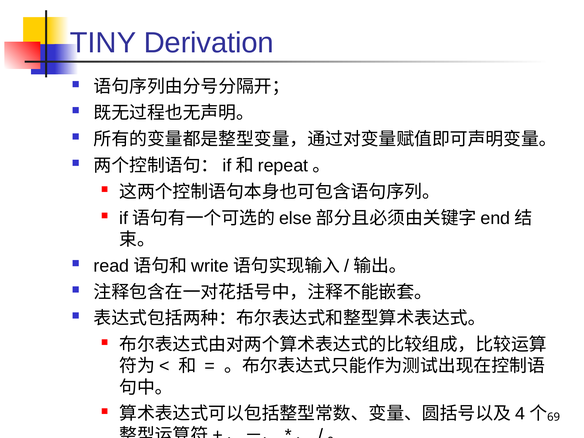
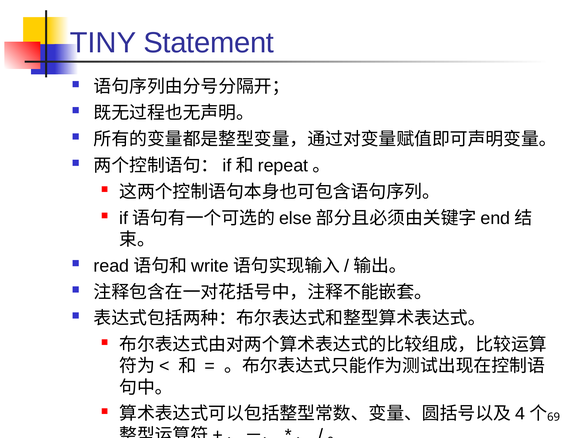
Derivation: Derivation -> Statement (209, 43)
